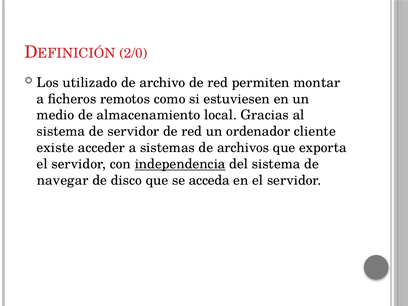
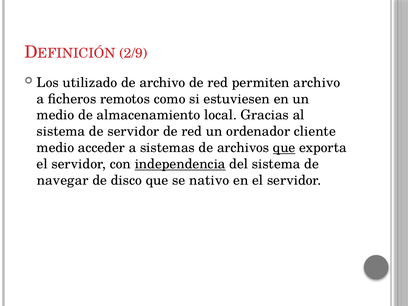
2/0: 2/0 -> 2/9 (133, 53)
permiten montar: montar -> archivo (317, 83)
existe: existe -> medio (55, 148)
que underline: none -> present (284, 148)
acceda: acceda -> nativo (209, 180)
